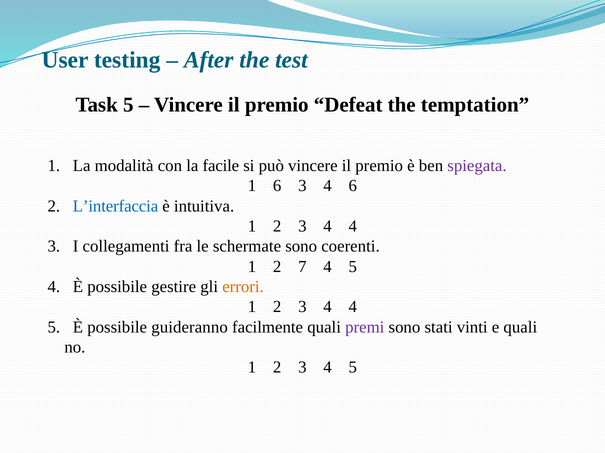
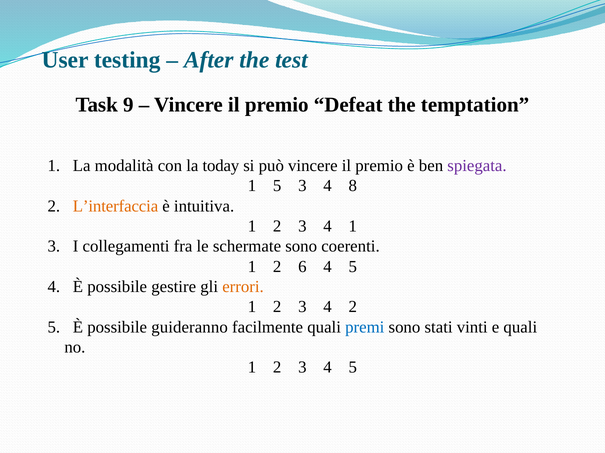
Task 5: 5 -> 9 (128, 105)
facile: facile -> today (221, 166)
1 6: 6 -> 5 (277, 186)
4 6: 6 -> 8 (353, 186)
L’interfaccia colour: blue -> orange (115, 206)
4: 4 -> 1 (353, 227)
7: 7 -> 6 (302, 267)
4: 4 -> 2 (353, 307)
premi colour: purple -> blue (365, 328)
